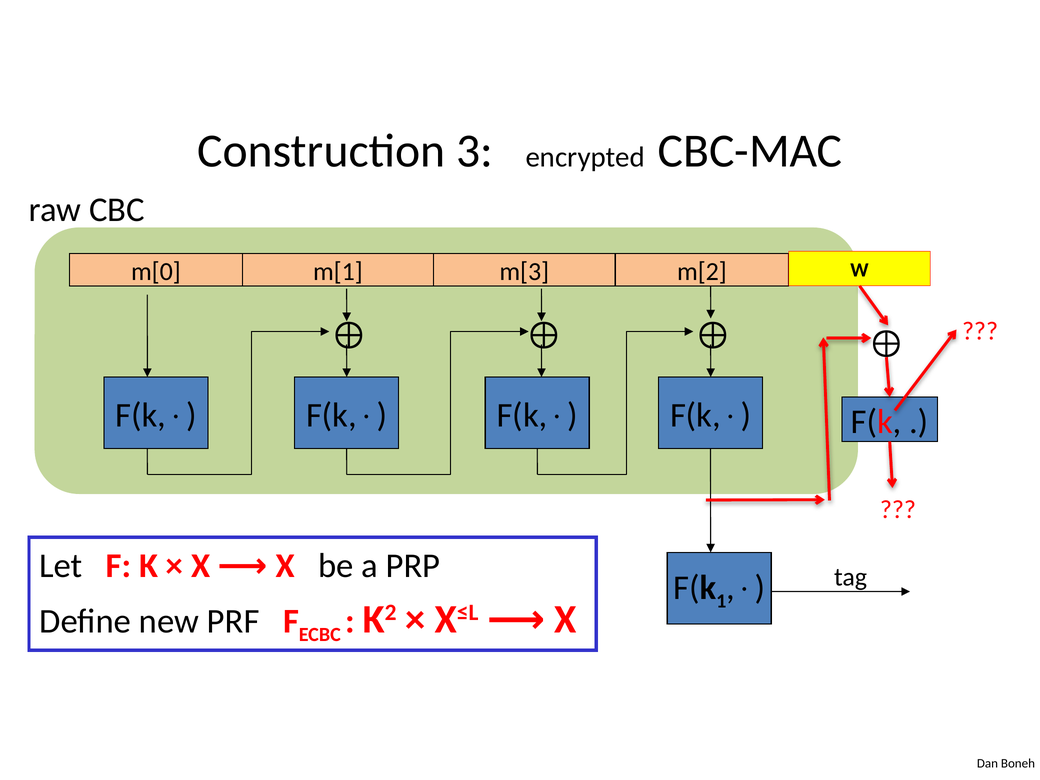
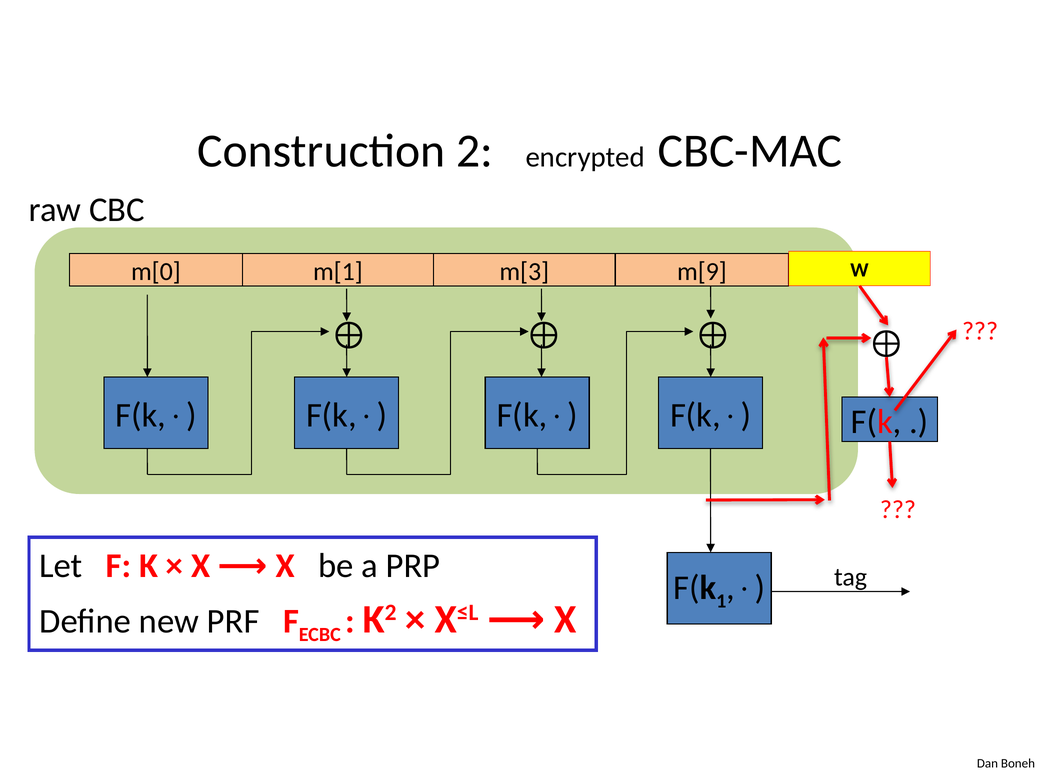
3: 3 -> 2 (475, 151)
m[2: m[2 -> m[9 (702, 272)
